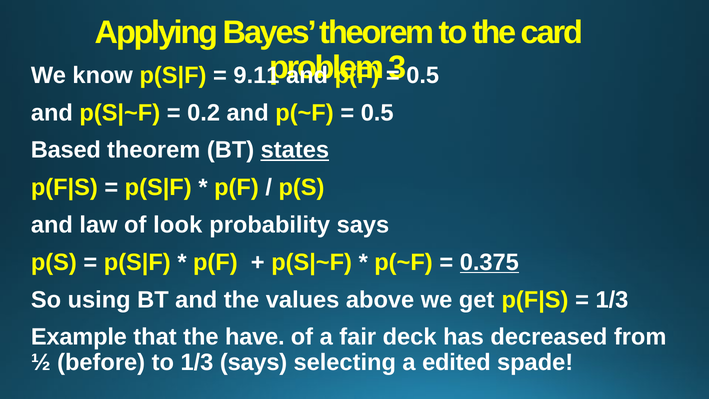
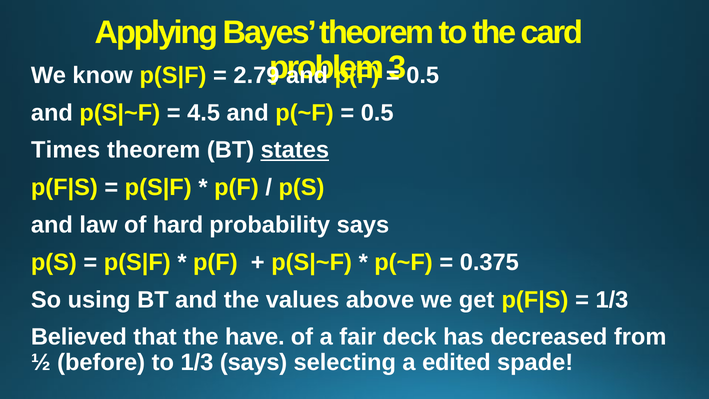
9.11: 9.11 -> 2.79 (256, 75)
0.2: 0.2 -> 4.5 (204, 113)
Based: Based -> Times (66, 150)
look: look -> hard (178, 225)
0.375 underline: present -> none (489, 262)
Example: Example -> Believed (79, 337)
